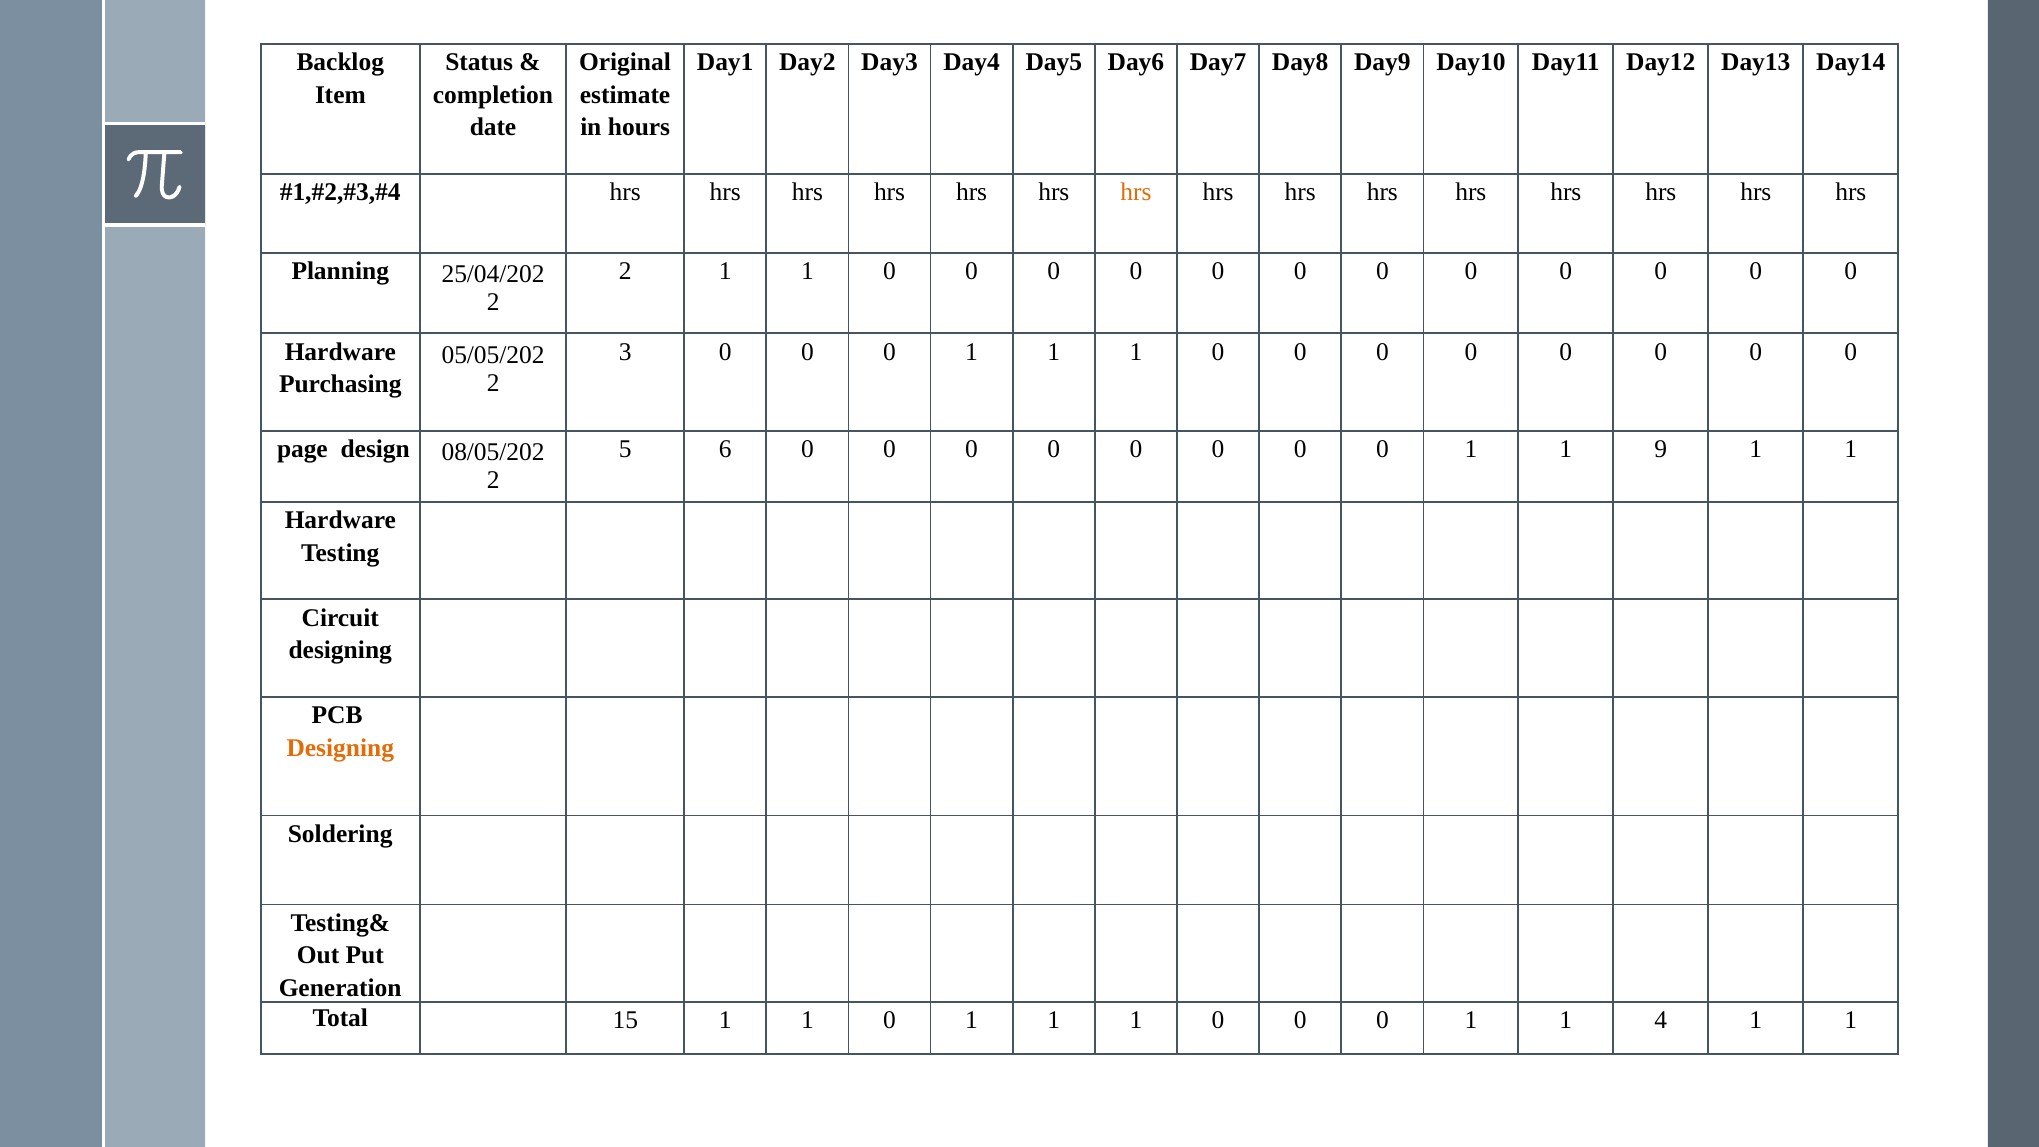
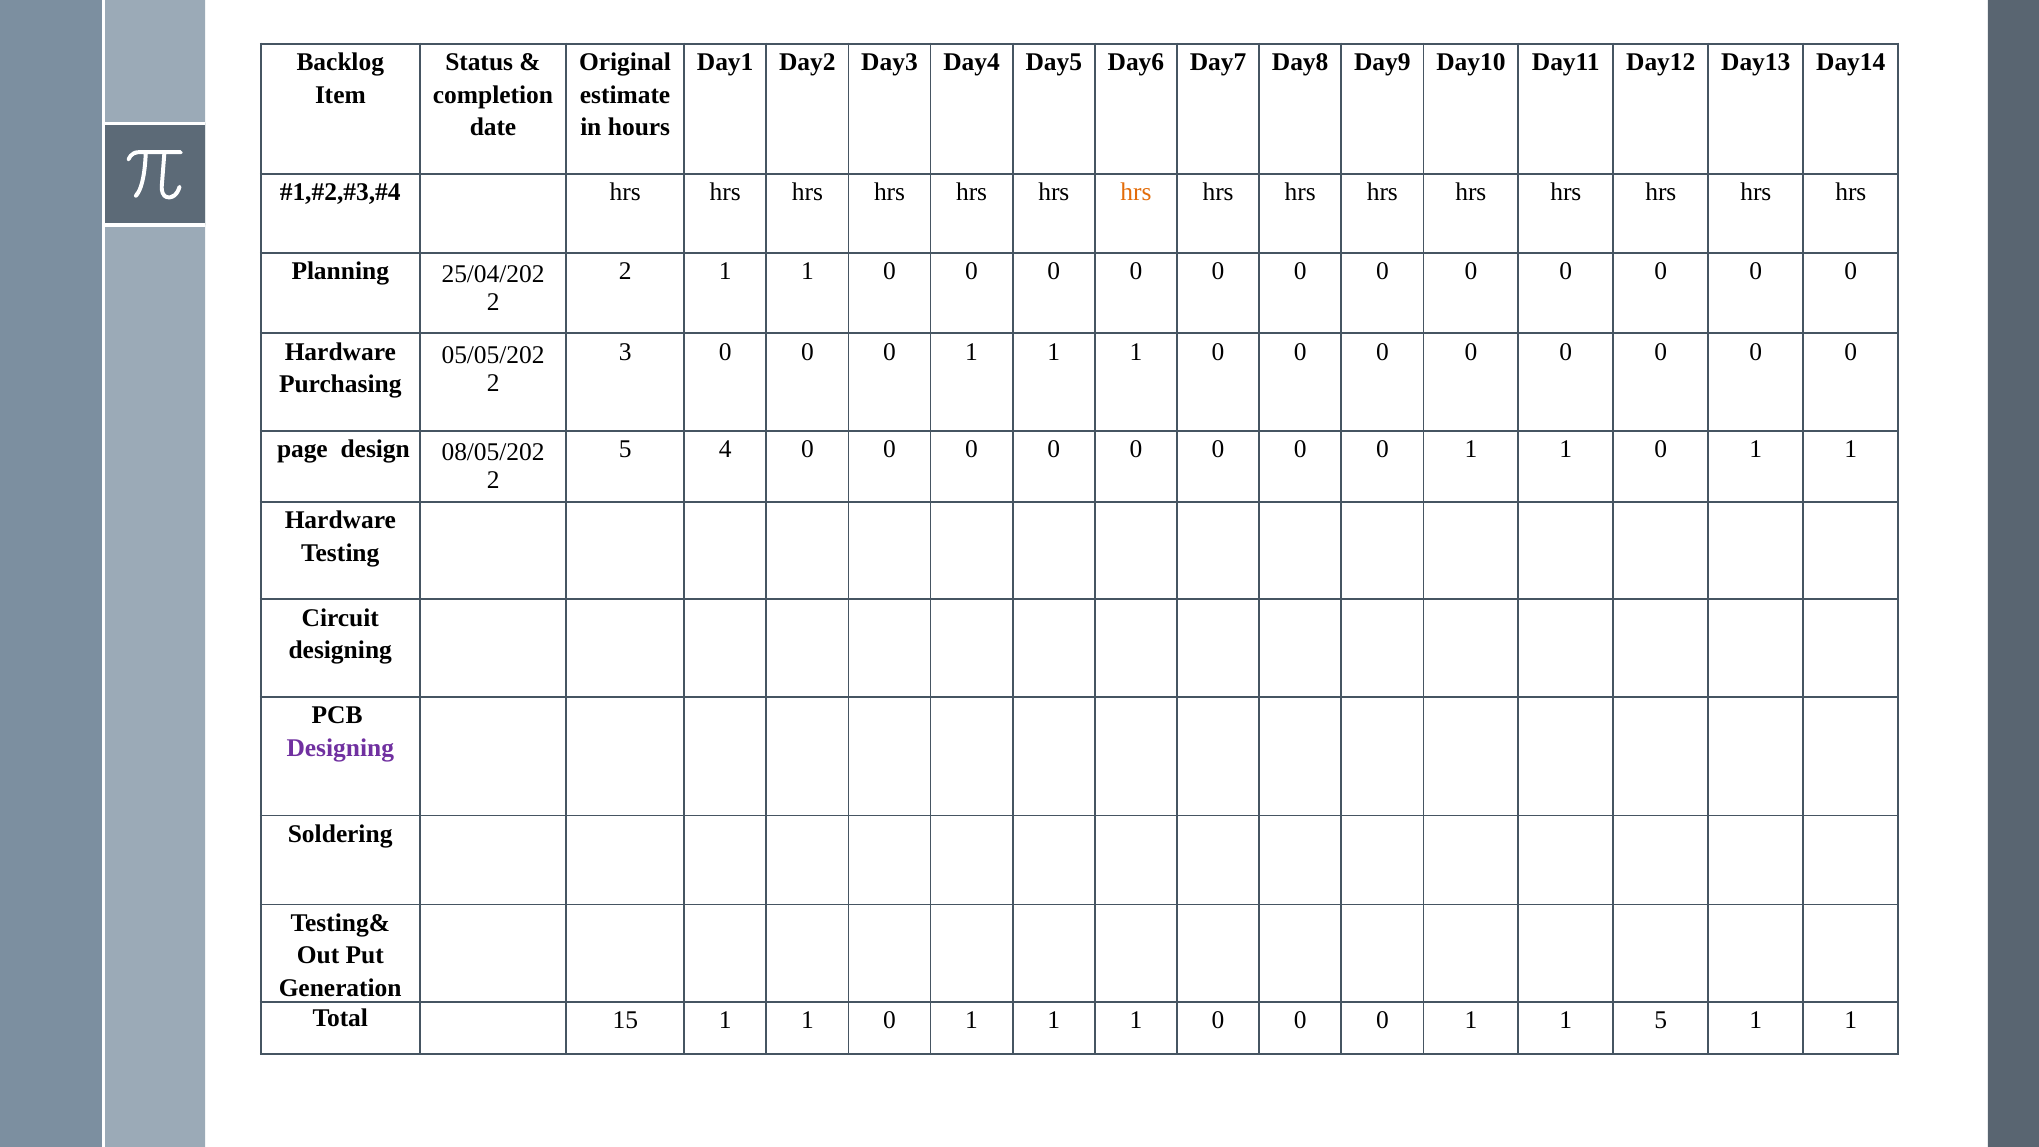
6: 6 -> 4 (725, 449)
0 1 1 9: 9 -> 0 (1661, 449)
Designing colour: orange -> purple (340, 748)
1 4: 4 -> 5 (1661, 1021)
